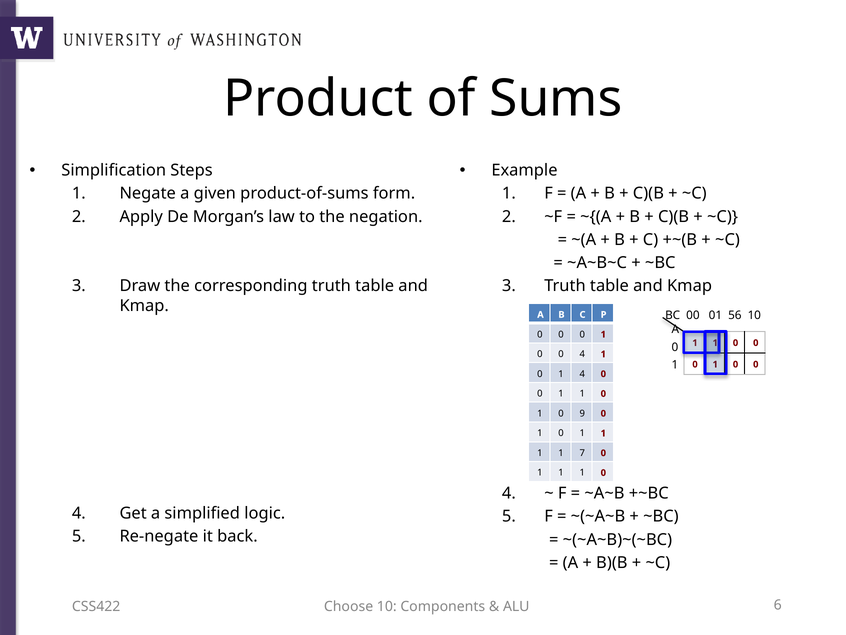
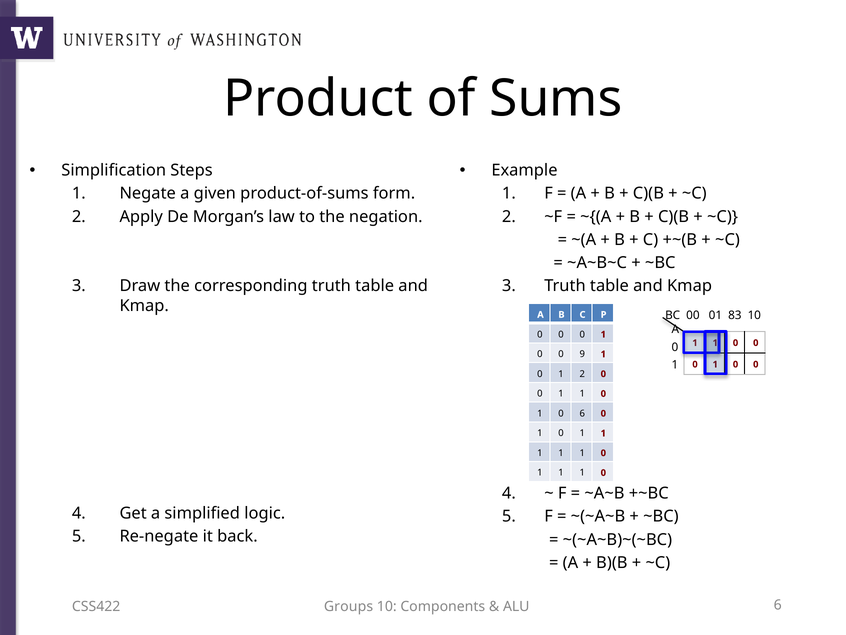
56: 56 -> 83 (735, 315)
0 4: 4 -> 9 (582, 354)
1 4: 4 -> 2 (582, 374)
0 9: 9 -> 6 (582, 413)
7: 7 -> 1 (582, 453)
Choose: Choose -> Groups (349, 606)
